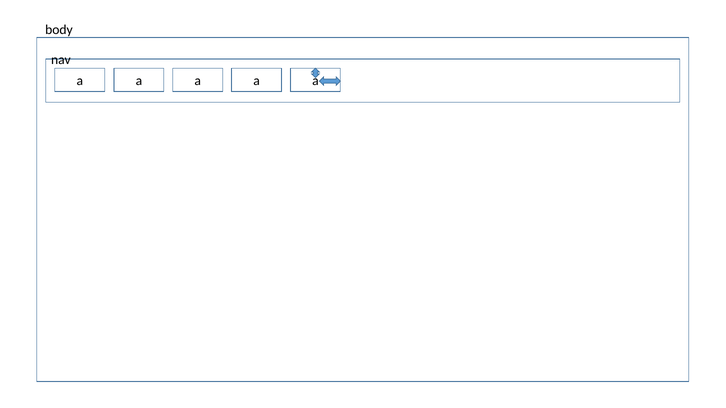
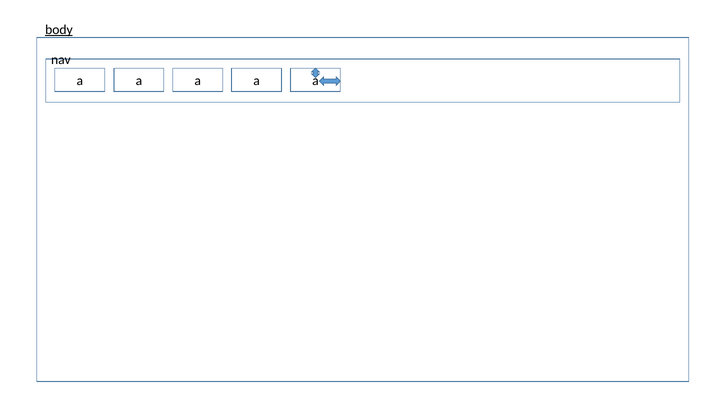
body underline: none -> present (59, 30)
